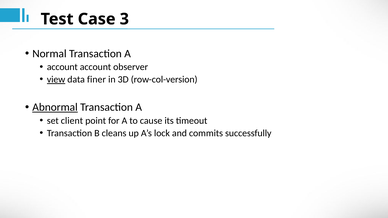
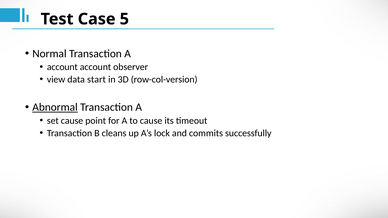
3: 3 -> 5 (124, 19)
view underline: present -> none (56, 80)
finer: finer -> start (96, 80)
set client: client -> cause (72, 121)
